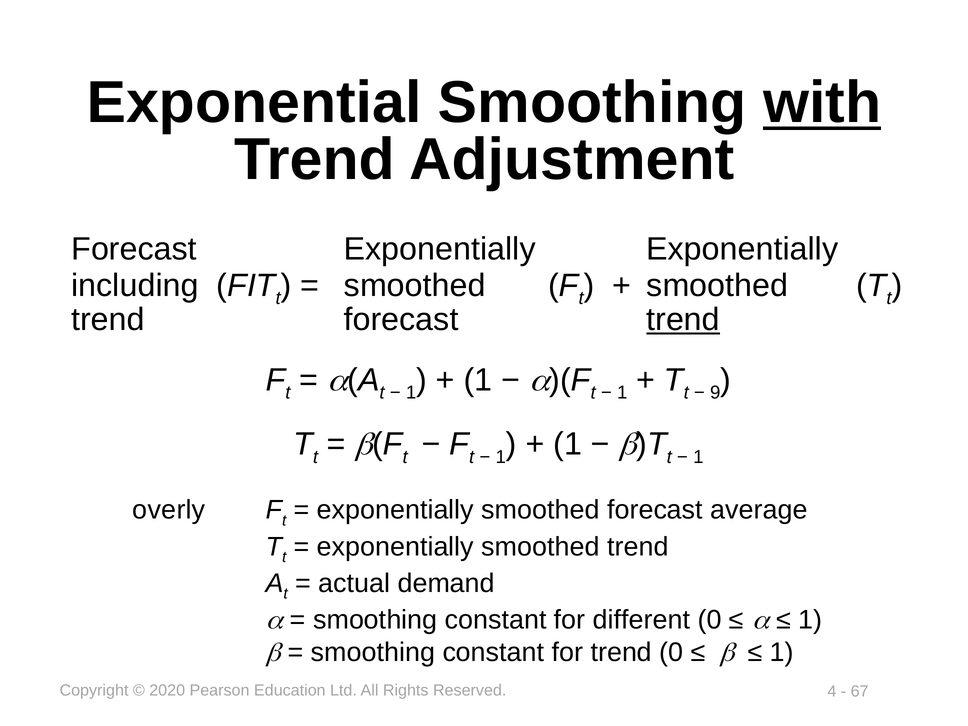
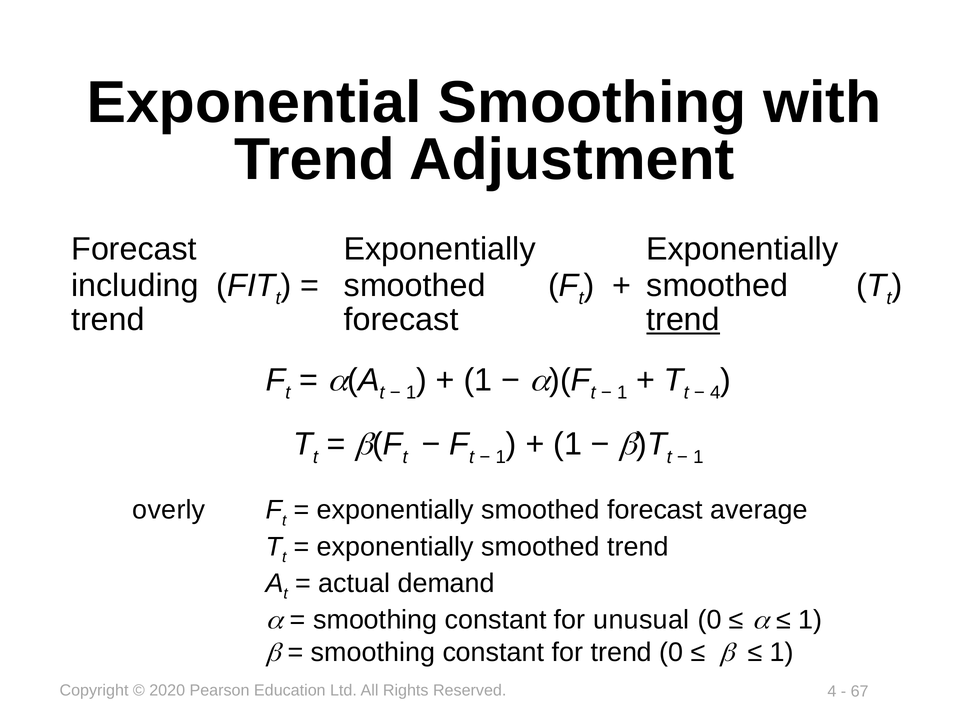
with underline: present -> none (822, 103)
9: 9 -> 4 (715, 392)
different: different -> unusual (641, 620)
